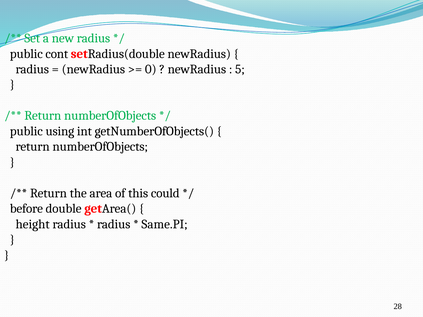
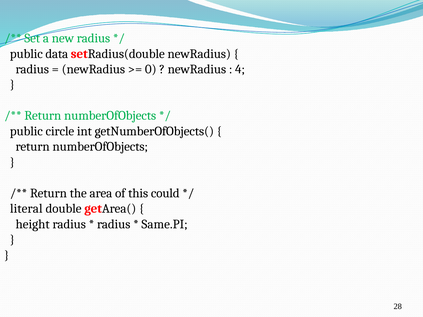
cont: cont -> data (57, 54)
5: 5 -> 4 (240, 69)
using: using -> circle (60, 131)
before: before -> literal (26, 209)
